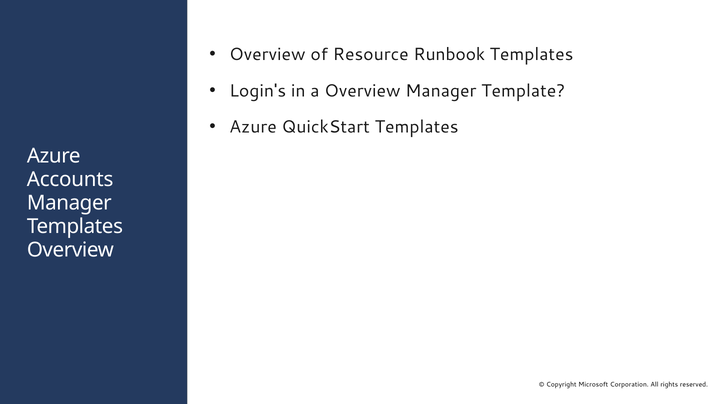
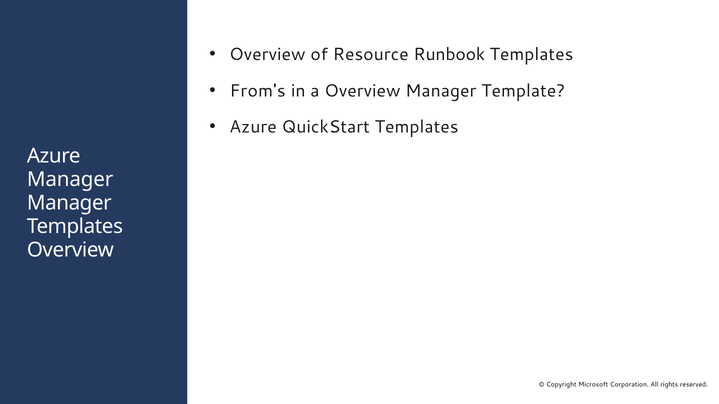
Login's: Login's -> From's (258, 91)
Accounts: Accounts -> Manager (70, 180)
